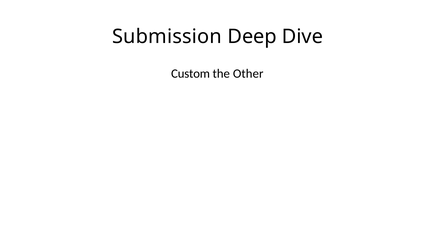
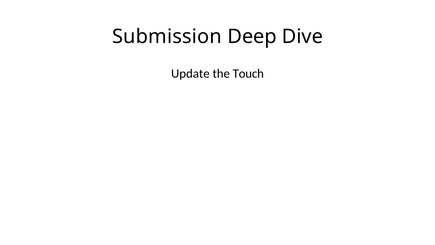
Custom: Custom -> Update (190, 74)
Other: Other -> Touch (248, 74)
